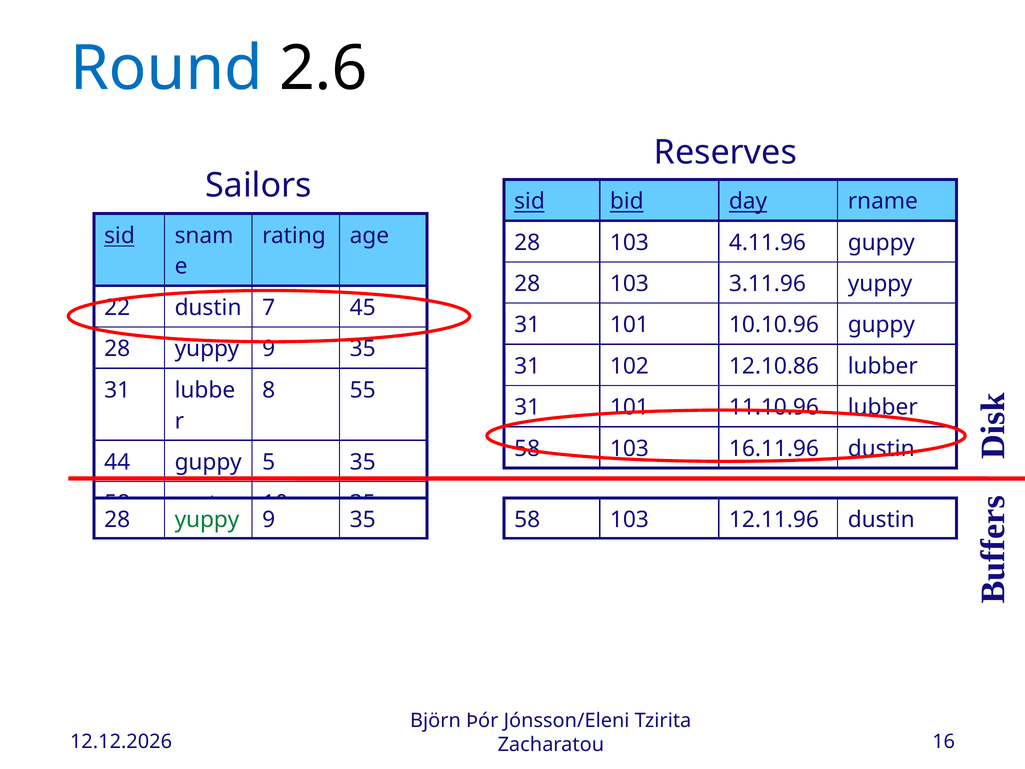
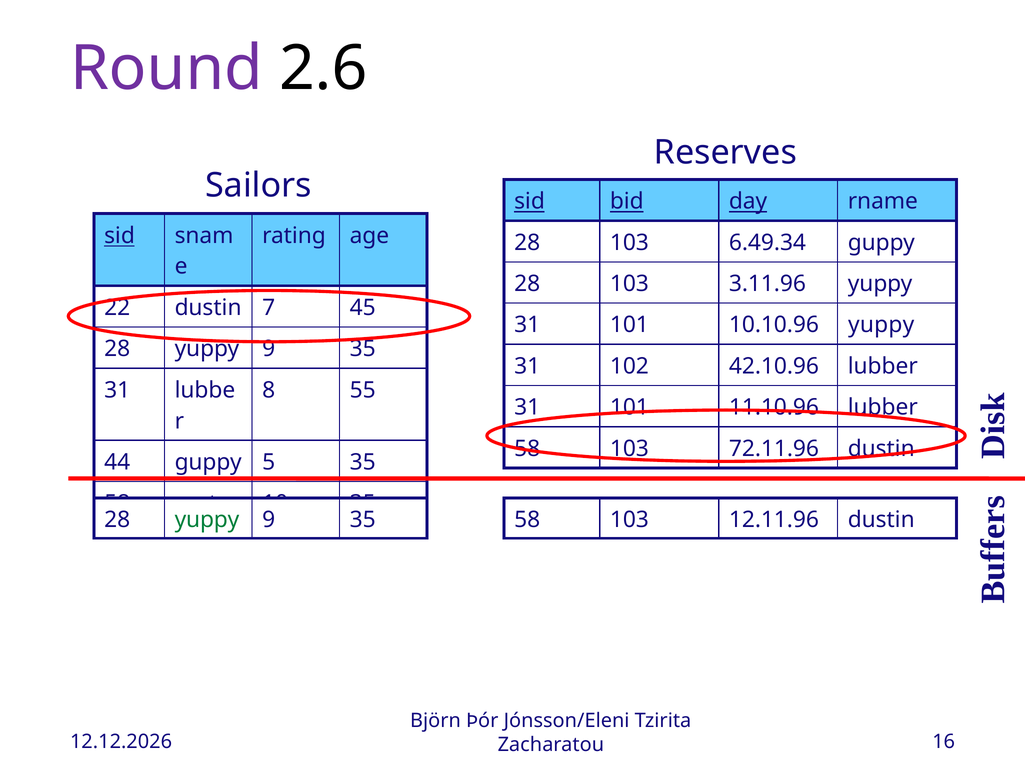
Round colour: blue -> purple (166, 68)
4.11.96: 4.11.96 -> 6.49.34 (767, 242)
10.10.96 guppy: guppy -> yuppy (881, 325)
12.10.86: 12.10.86 -> 42.10.96 (774, 366)
16.11.96: 16.11.96 -> 72.11.96 (774, 448)
